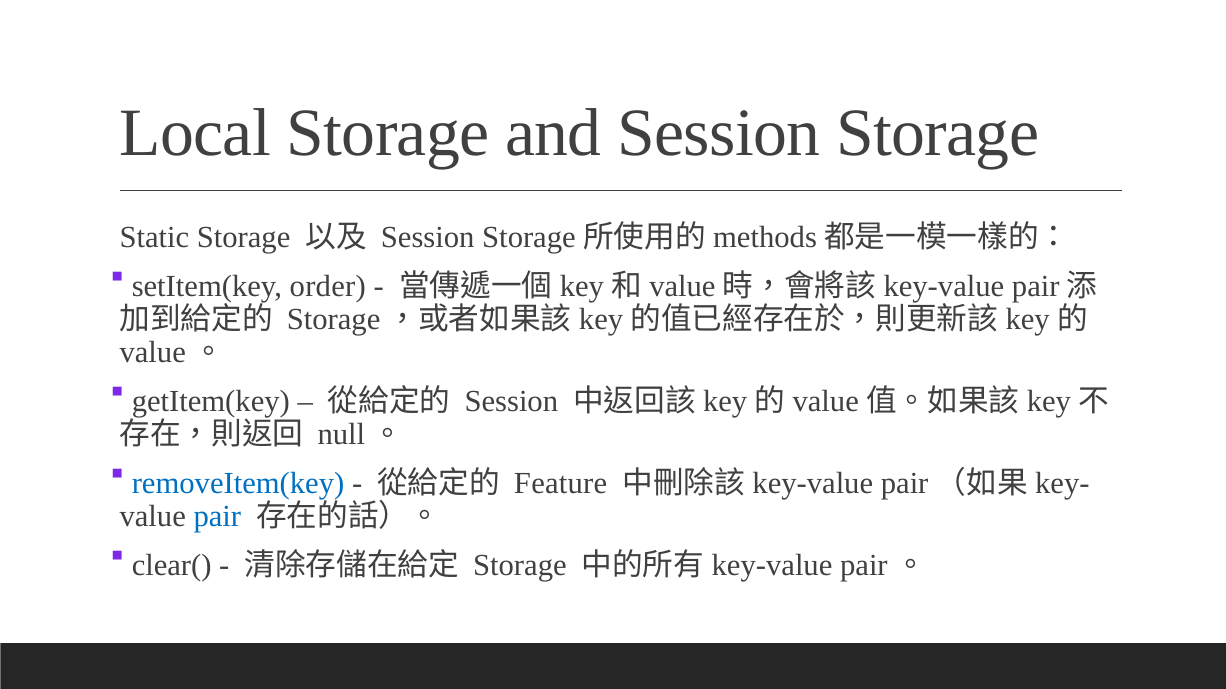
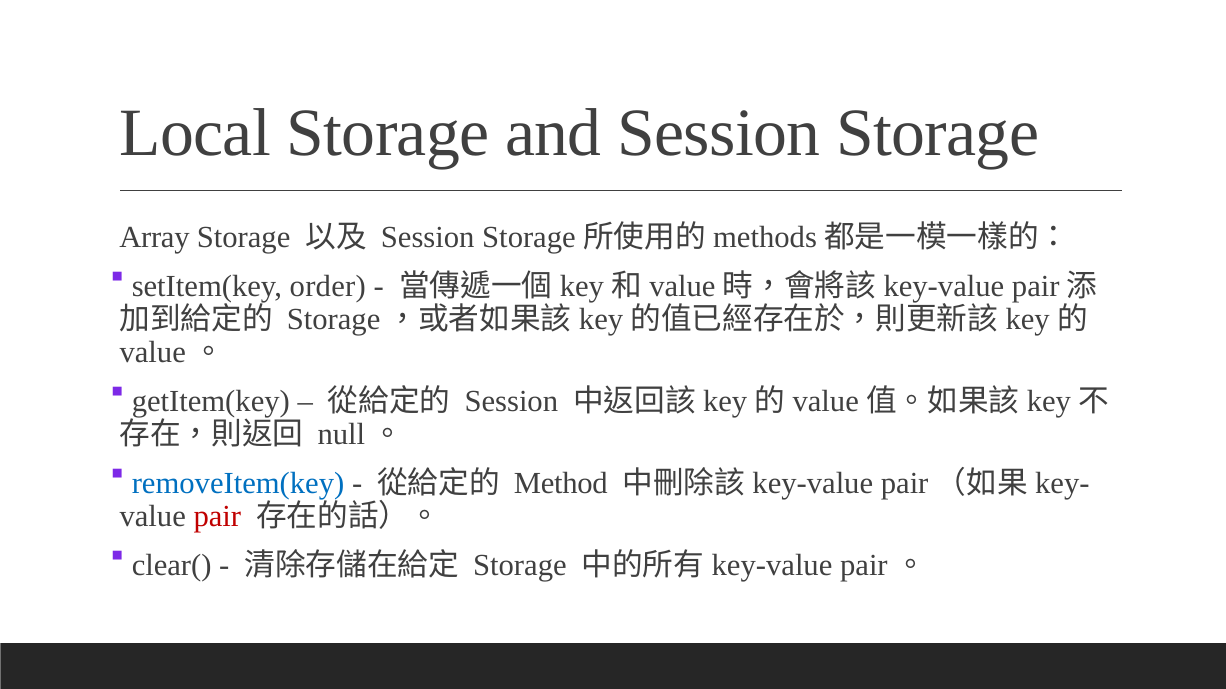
Static: Static -> Array (154, 237)
Feature: Feature -> Method (561, 484)
pair colour: blue -> red (217, 517)
